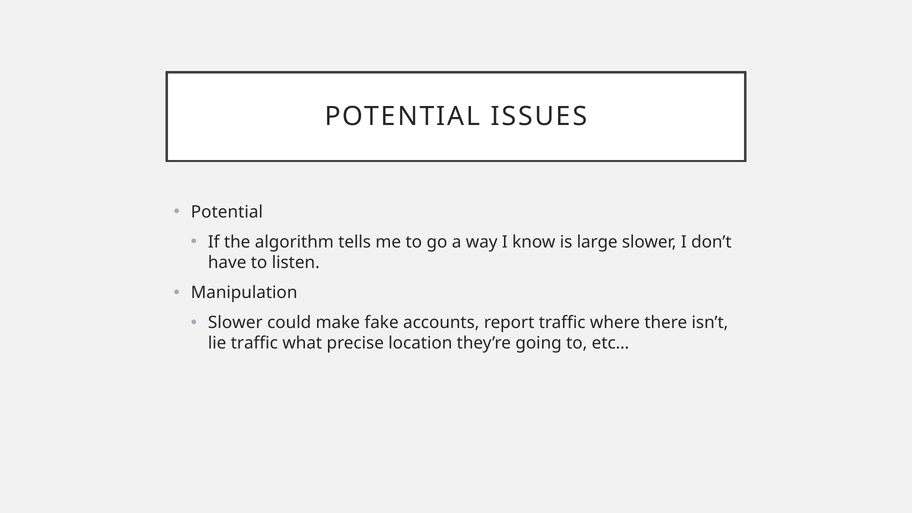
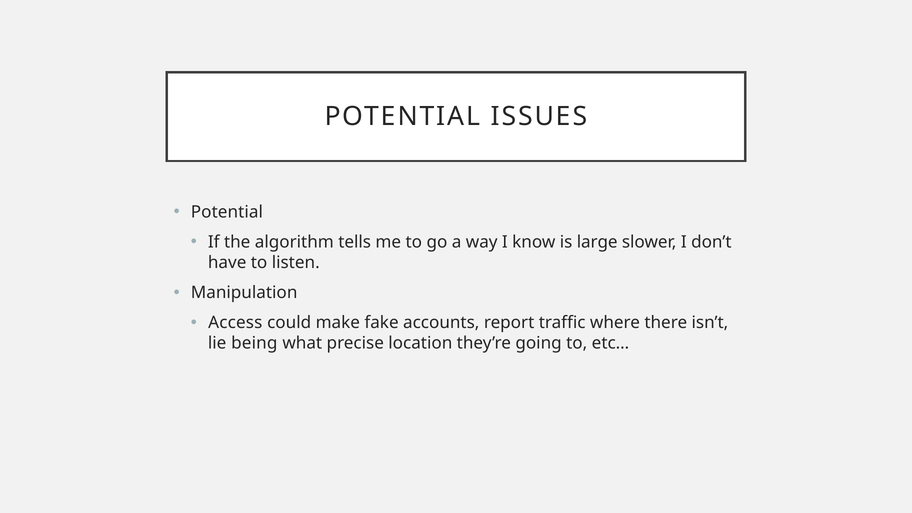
Slower: Slower -> Access (235, 323)
lie traffic: traffic -> being (254, 343)
